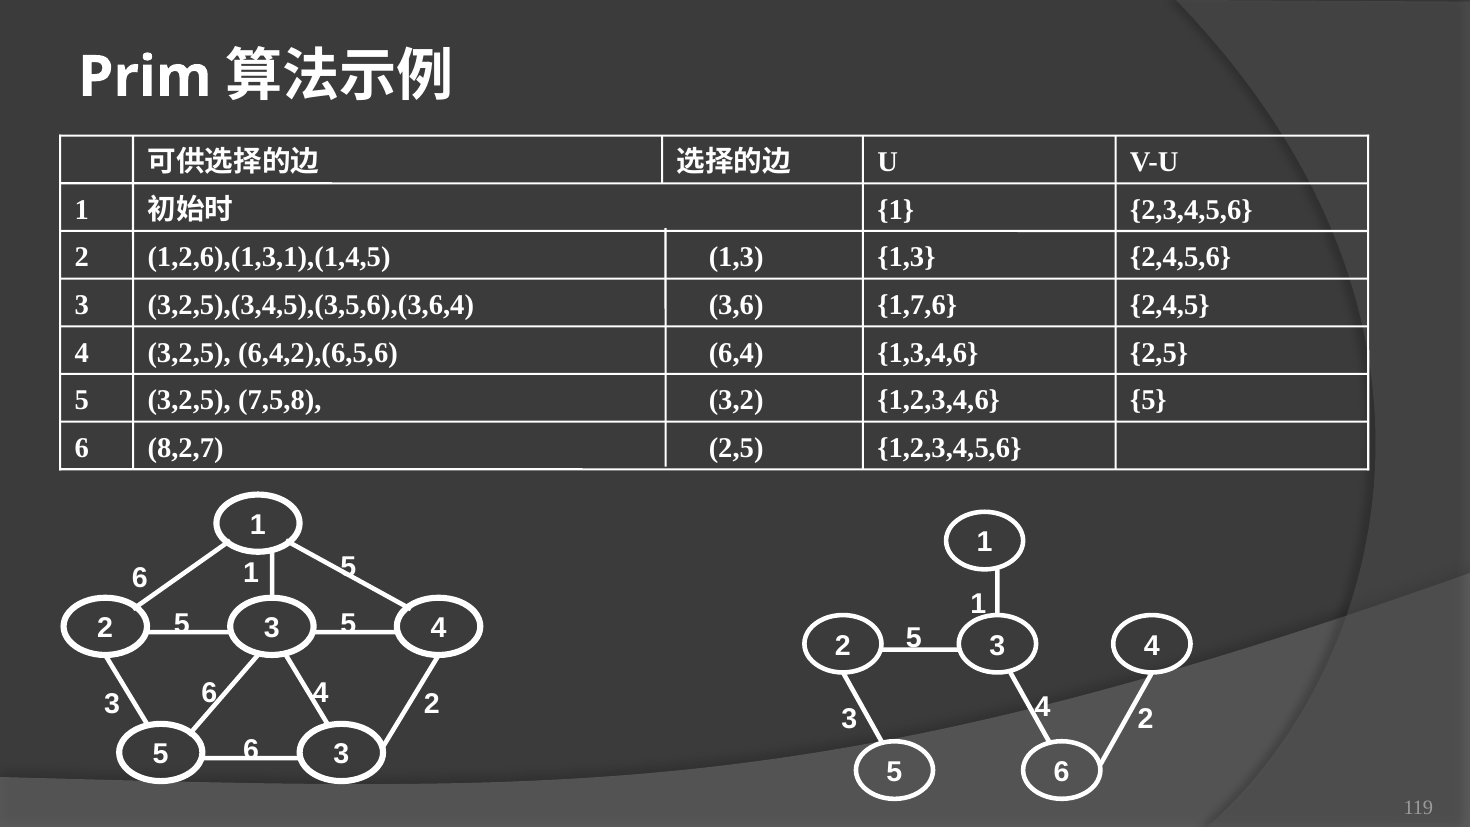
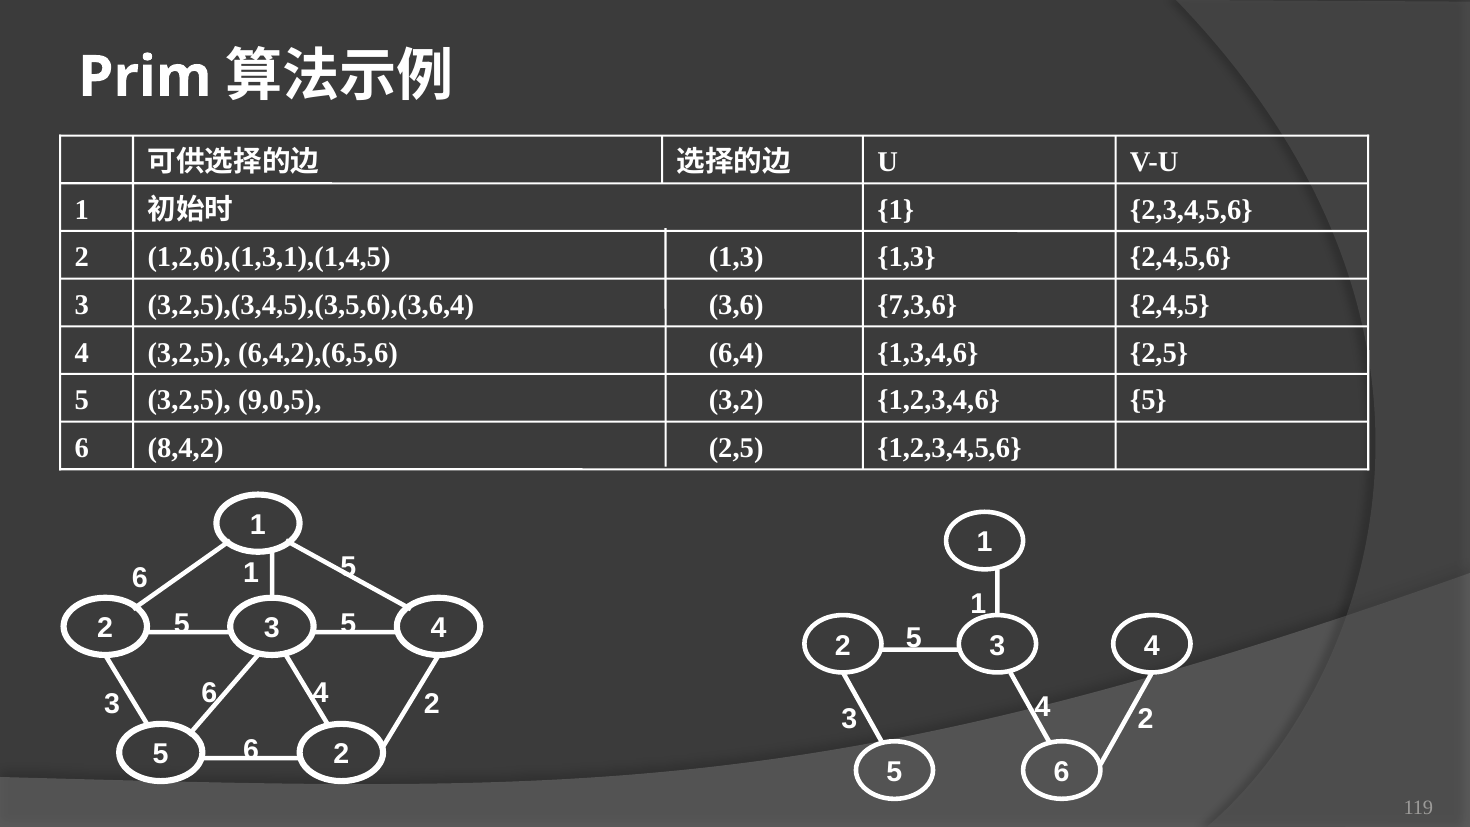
1,7,6: 1,7,6 -> 7,3,6 (917, 305)
7,5,8: 7,5,8 -> 9,0,5 (280, 400)
8,2,7: 8,2,7 -> 8,4,2 (186, 448)
3: 3 -> 2 (341, 754)
